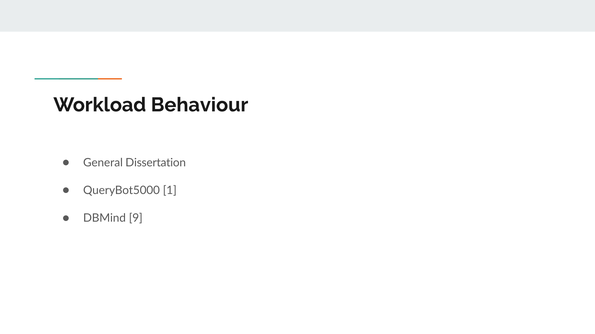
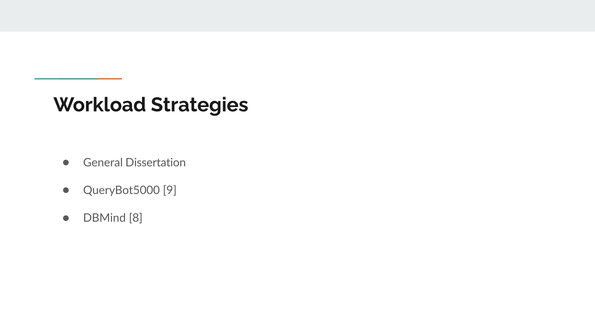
Behaviour: Behaviour -> Strategies (200, 105)
1: 1 -> 9 (170, 191)
9: 9 -> 8 (136, 219)
